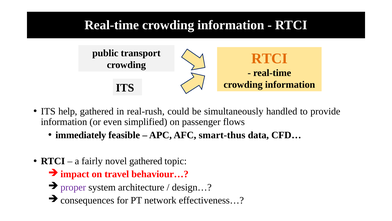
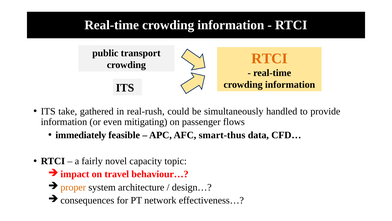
help: help -> take (68, 111)
simplified: simplified -> mitigating (146, 122)
novel gathered: gathered -> capacity (146, 161)
proper colour: purple -> orange (73, 187)
